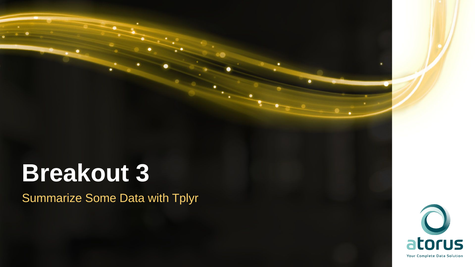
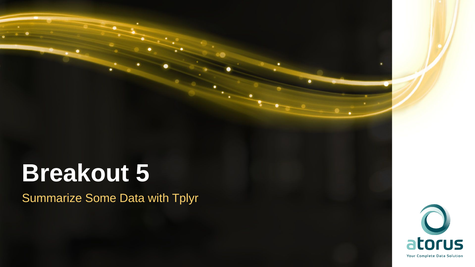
3: 3 -> 5 (143, 173)
